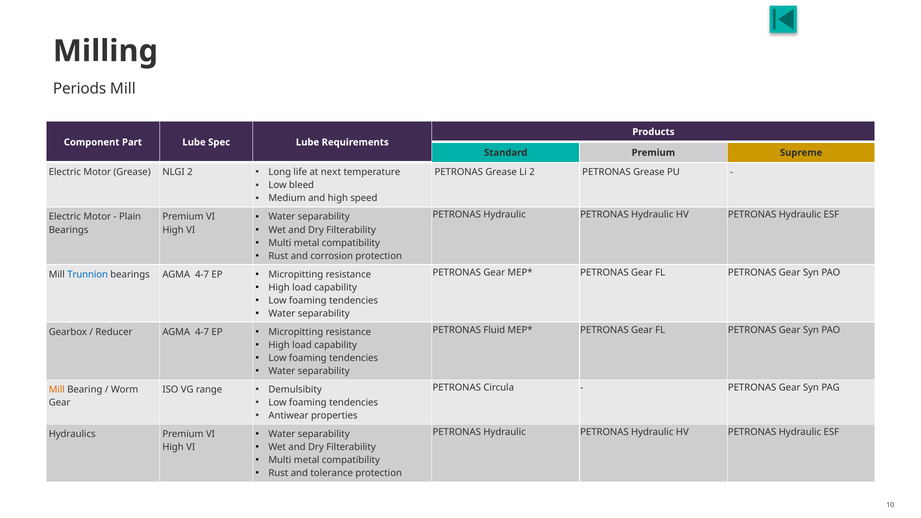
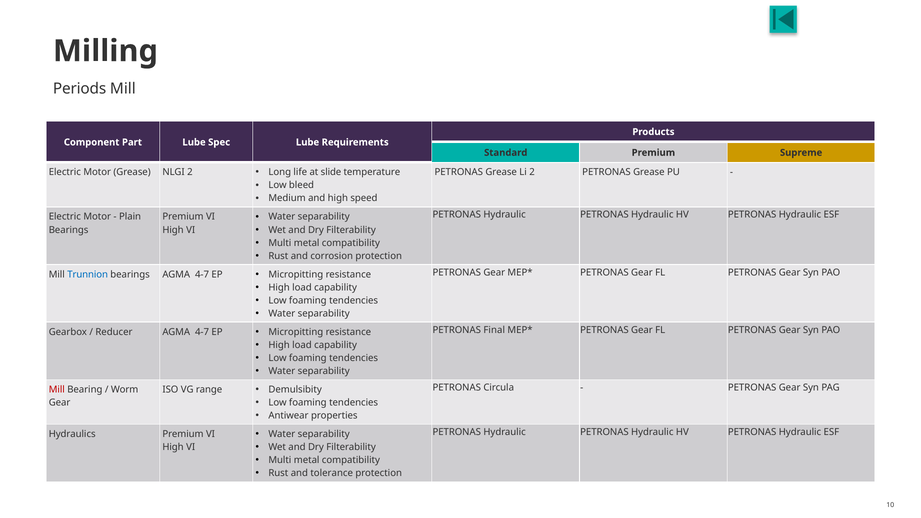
next: next -> slide (331, 172)
Fluid: Fluid -> Final (494, 330)
Mill colour: orange -> red (57, 390)
